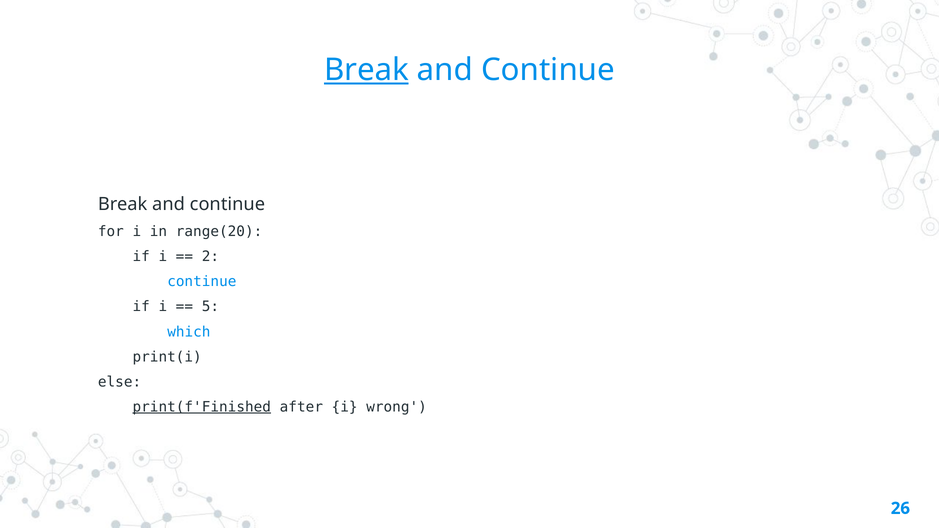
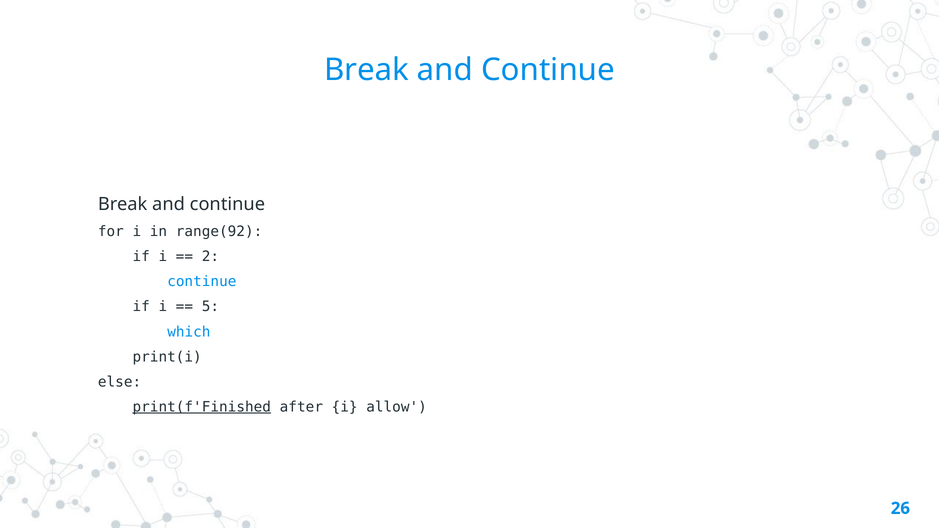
Break underline: present -> none (367, 70)
range(20: range(20 -> range(92 (219, 232)
wrong: wrong -> allow (397, 407)
